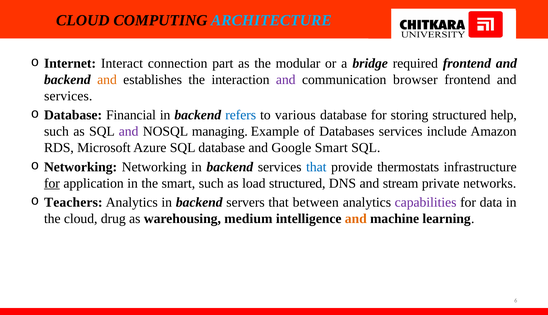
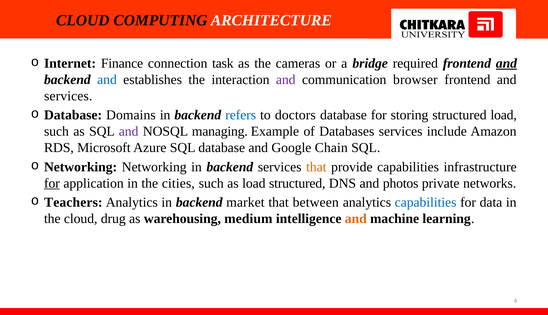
ARCHITECTURE colour: light blue -> white (271, 20)
Interact: Interact -> Finance (122, 63)
part: part -> task (223, 63)
modular: modular -> cameras (298, 63)
and underline: none -> present (506, 63)
and colour: orange -> blue (107, 80)
Financial: Financial -> Domains (131, 115)
various: various -> doctors (295, 115)
structured help: help -> load (504, 115)
Google Smart: Smart -> Chain (331, 148)
that colour: blue -> orange (316, 167)
provide thermostats: thermostats -> capabilities (408, 167)
the smart: smart -> cities (178, 183)
stream: stream -> photos (401, 183)
servers: servers -> market (245, 202)
capabilities colour: purple -> blue (426, 202)
